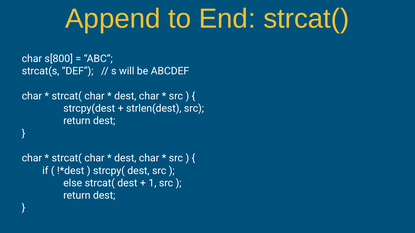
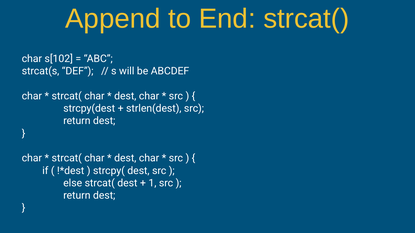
s[800: s[800 -> s[102 (59, 59)
